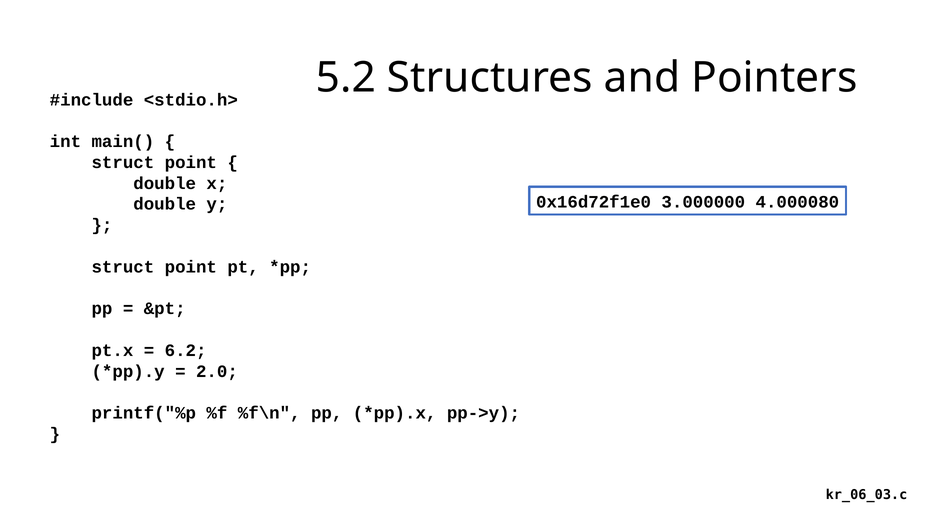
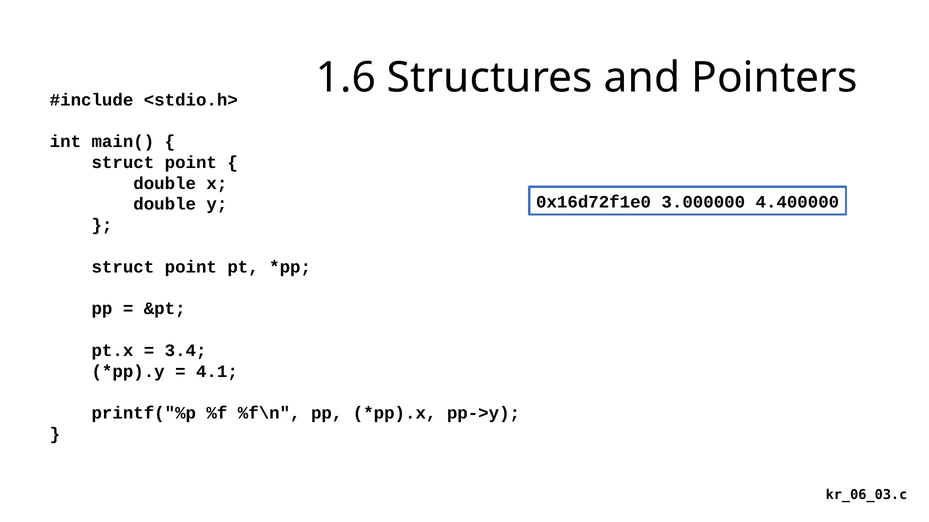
5.2: 5.2 -> 1.6 (346, 78)
4.000080: 4.000080 -> 4.400000 (797, 202)
6.2: 6.2 -> 3.4 (186, 351)
2.0: 2.0 -> 4.1 (217, 372)
